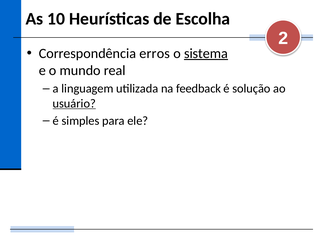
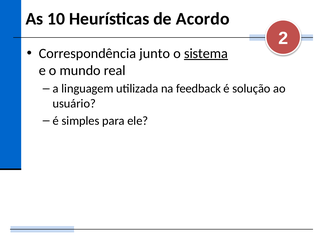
Escolha: Escolha -> Acordo (203, 19)
erros: erros -> junto (155, 54)
usuário underline: present -> none (74, 104)
